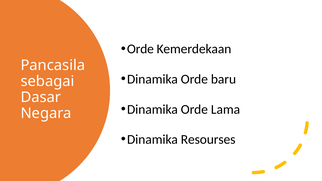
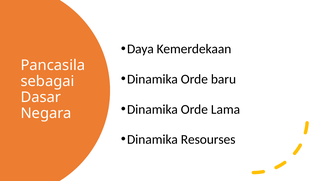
Orde: Orde -> Daya (140, 49)
